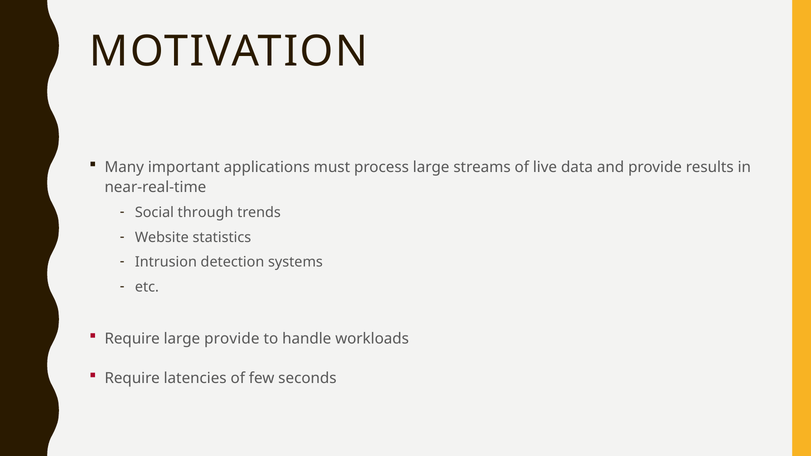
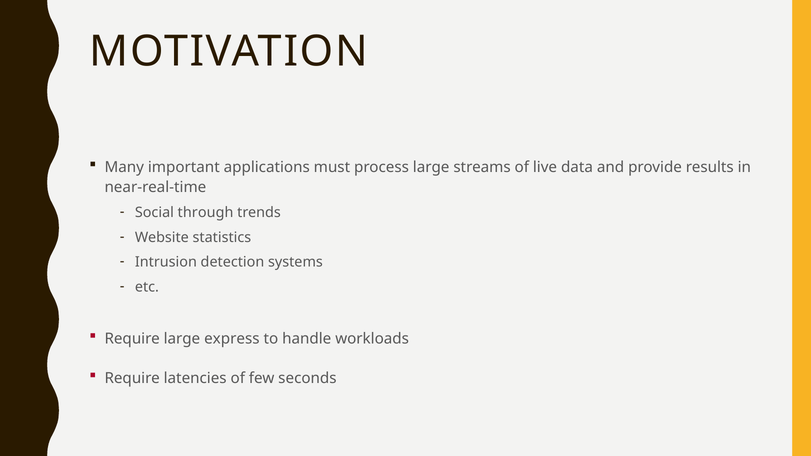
large provide: provide -> express (232, 339)
